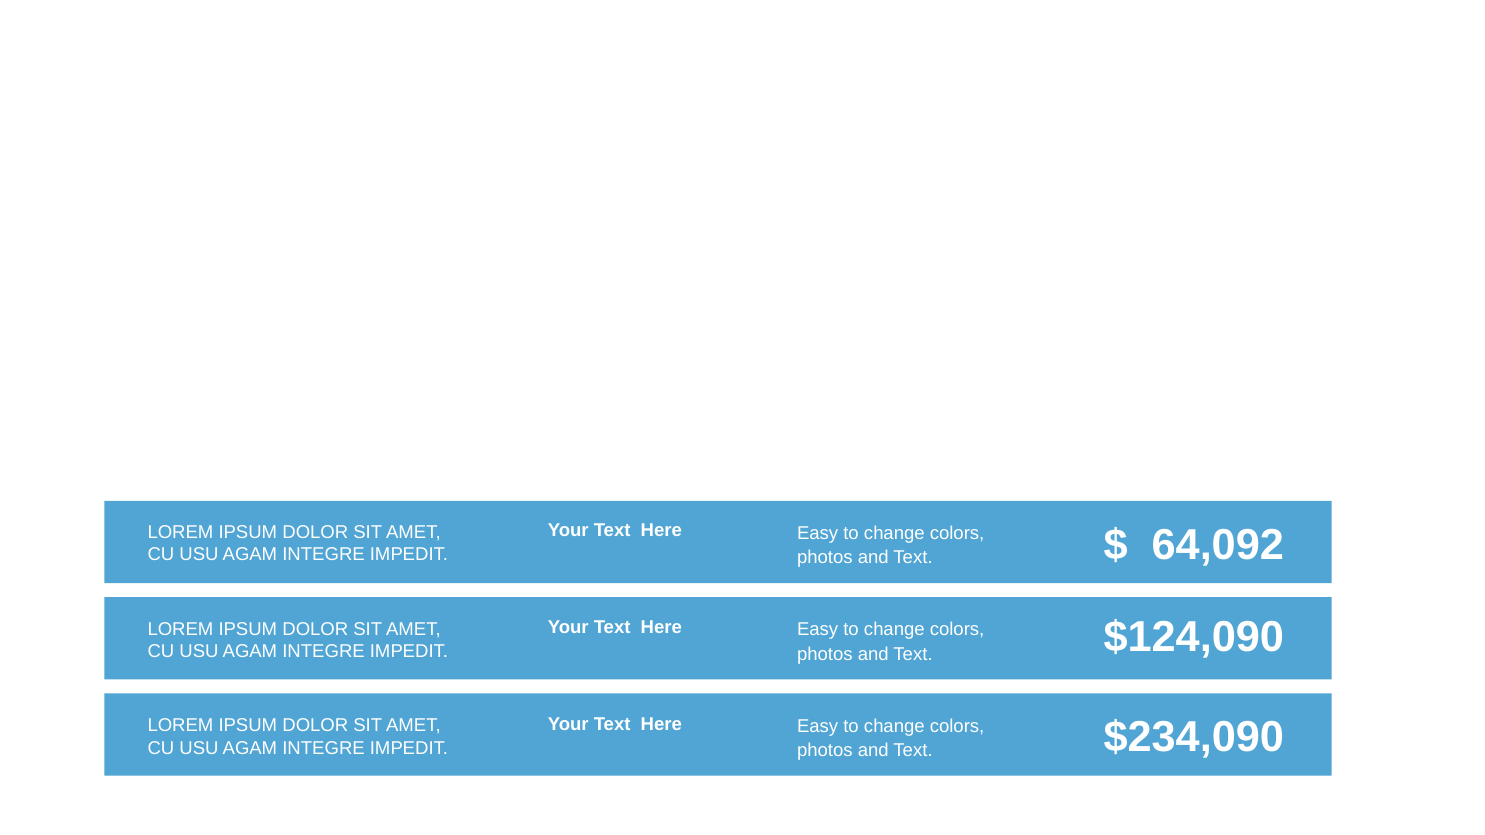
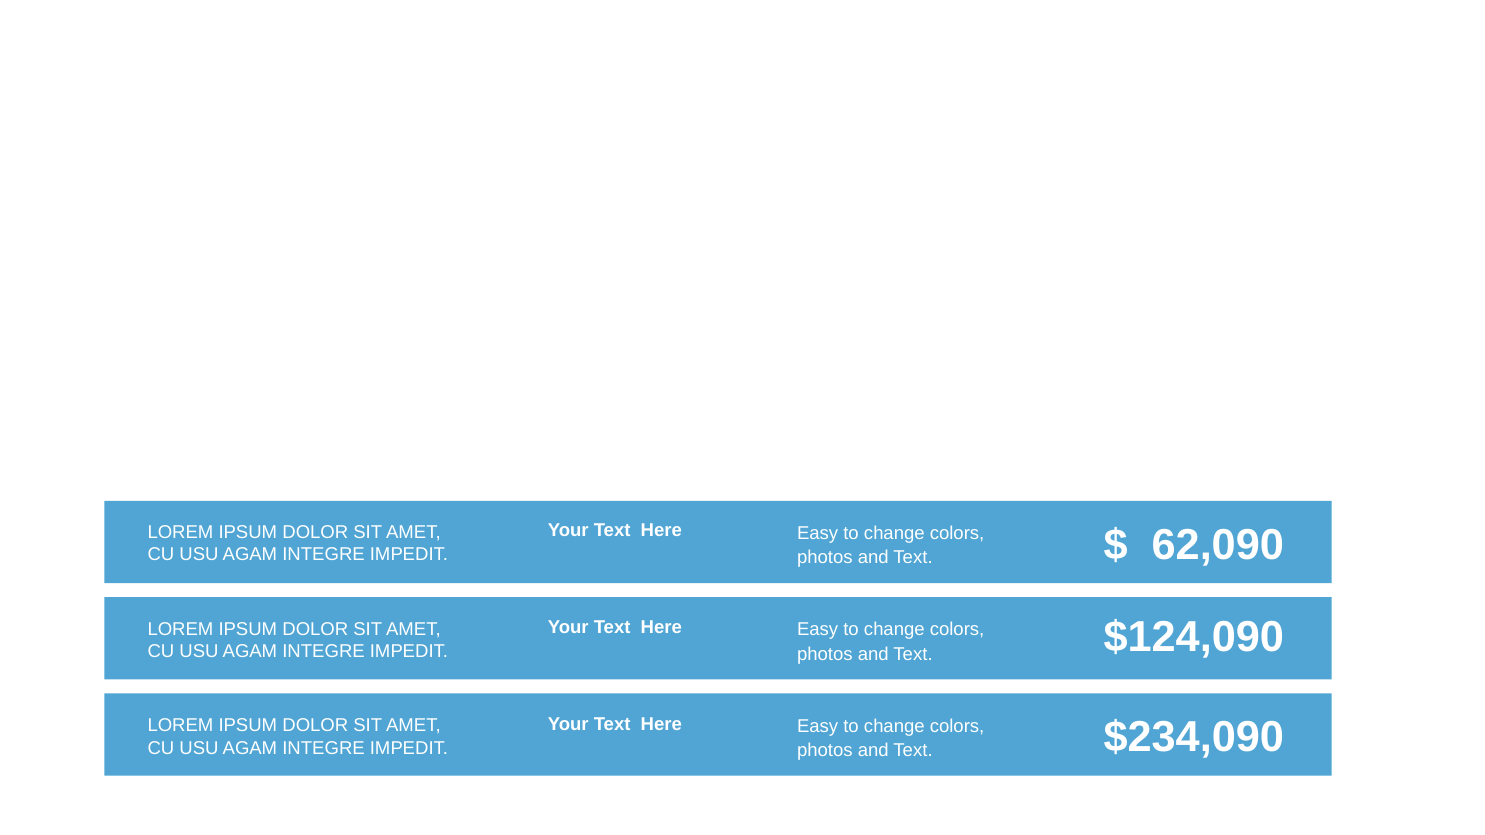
64,092: 64,092 -> 62,090 (1218, 545)
